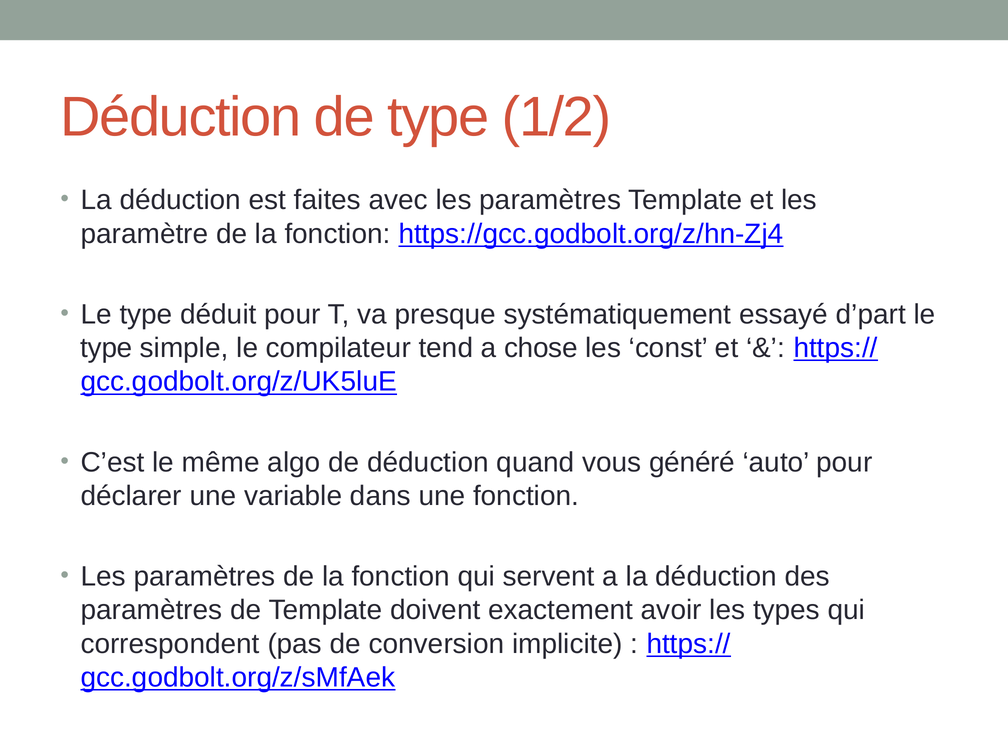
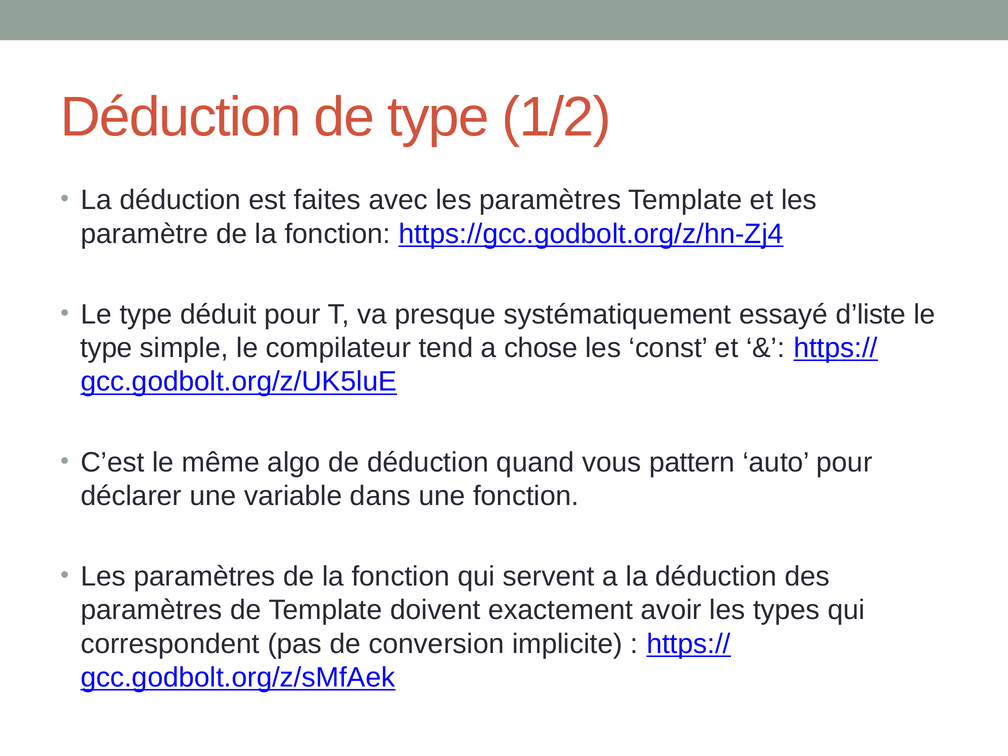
d’part: d’part -> d’liste (871, 314)
généré: généré -> pattern (692, 462)
